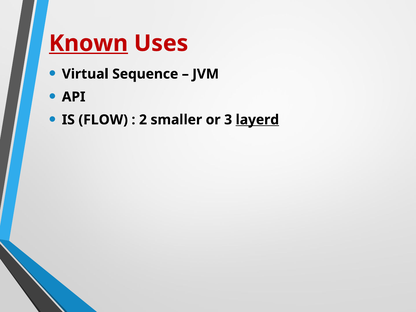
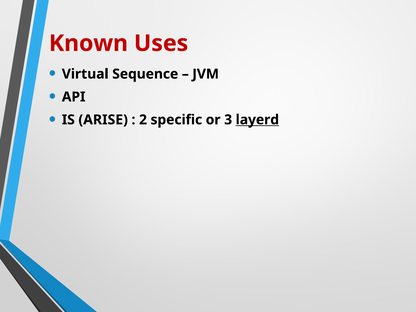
Known underline: present -> none (88, 43)
FLOW: FLOW -> ARISE (103, 120)
smaller: smaller -> specific (176, 120)
